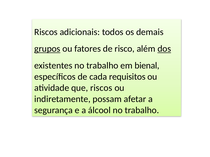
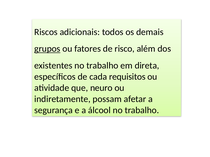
dos underline: present -> none (164, 49)
bienal: bienal -> direta (147, 66)
que riscos: riscos -> neuro (101, 88)
